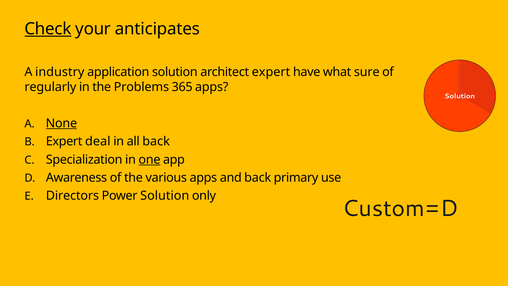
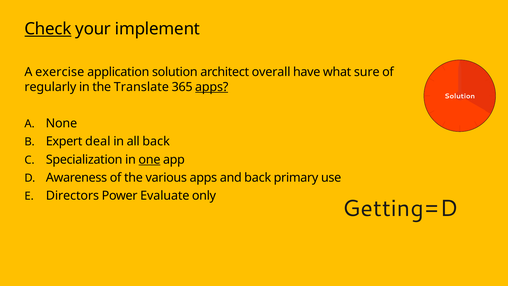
anticipates: anticipates -> implement (157, 29)
industry: industry -> exercise (60, 72)
architect expert: expert -> overall (271, 72)
Problems: Problems -> Translate (141, 87)
apps underline: none -> present (212, 87)
None underline: present -> none (61, 123)
Power Solution: Solution -> Evaluate (165, 196)
Custom=D: Custom=D -> Getting=D (400, 208)
